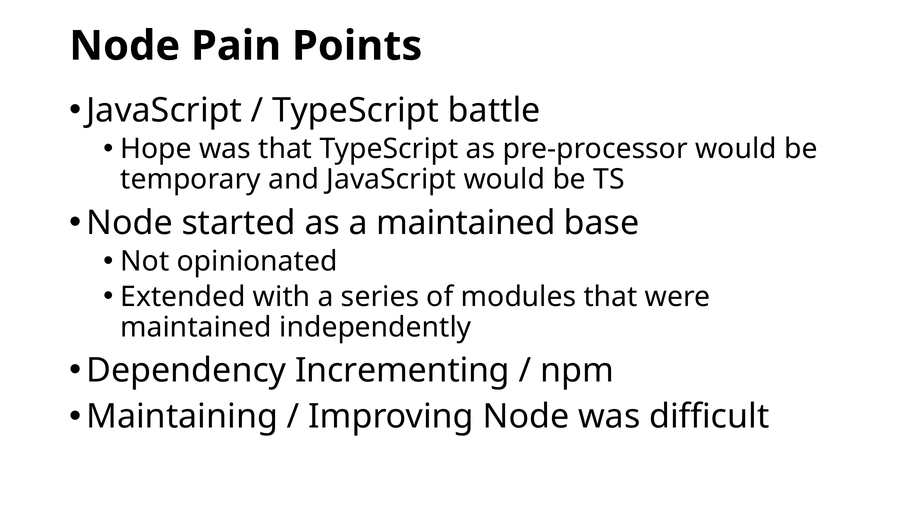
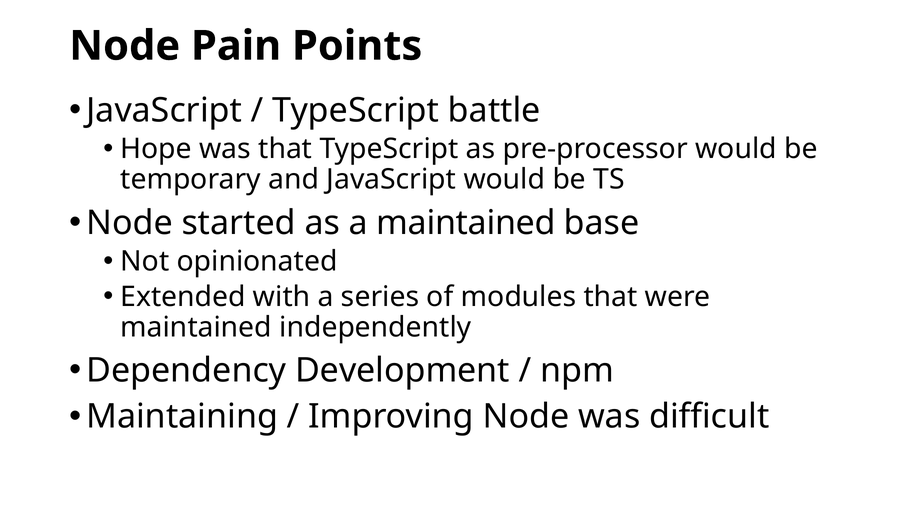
Incrementing: Incrementing -> Development (402, 370)
